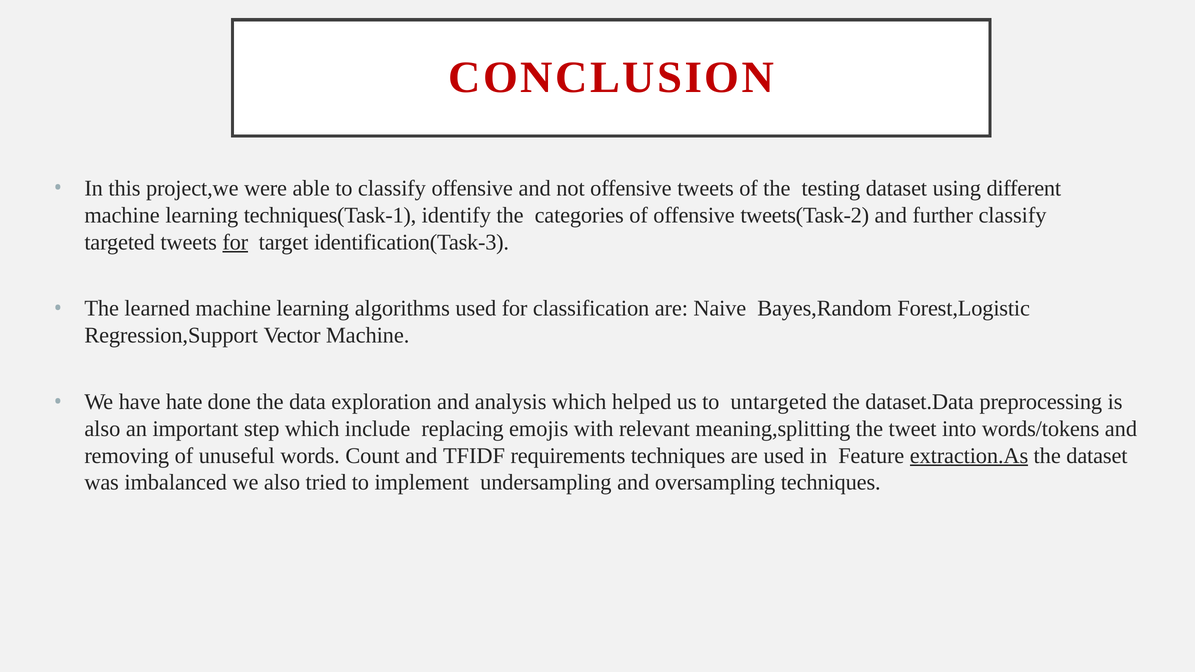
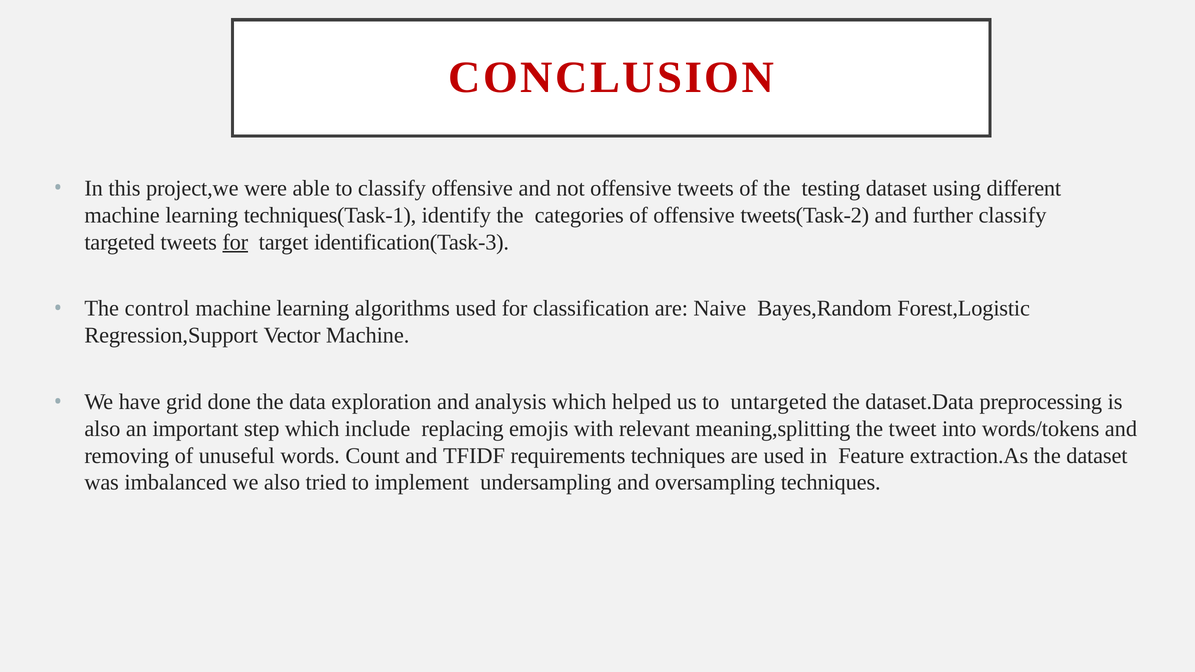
learned: learned -> control (157, 309)
hate: hate -> grid (184, 402)
extraction.As underline: present -> none (969, 456)
